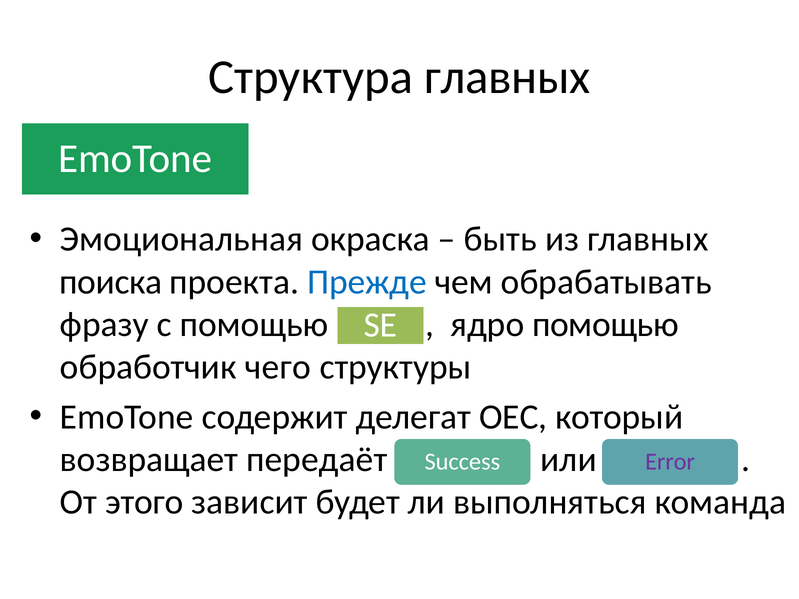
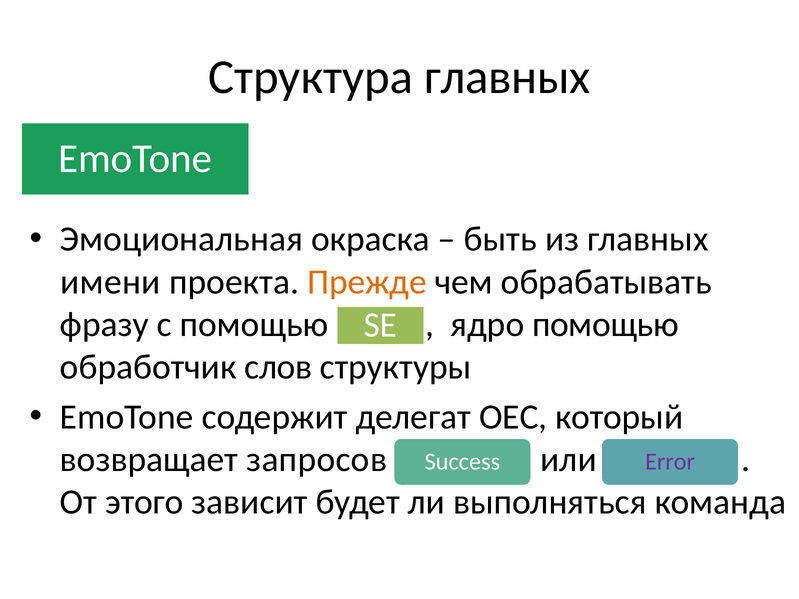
поиска: поиска -> имени (110, 282)
Прежде colour: blue -> orange (367, 282)
чего: чего -> слов (278, 367)
передаёт: передаёт -> запросов (317, 460)
